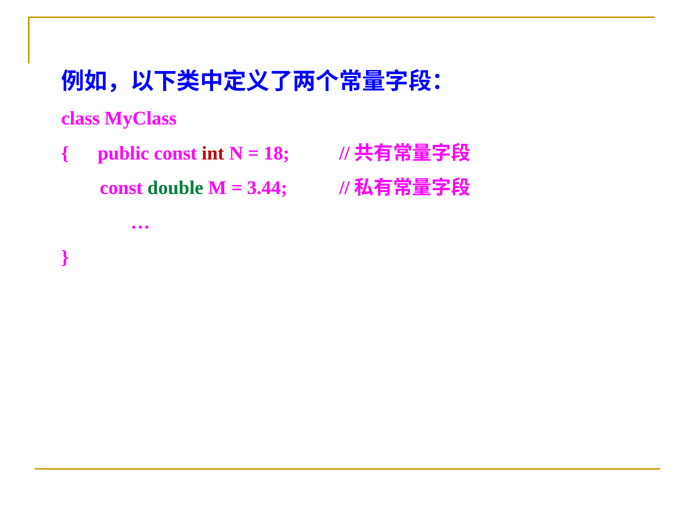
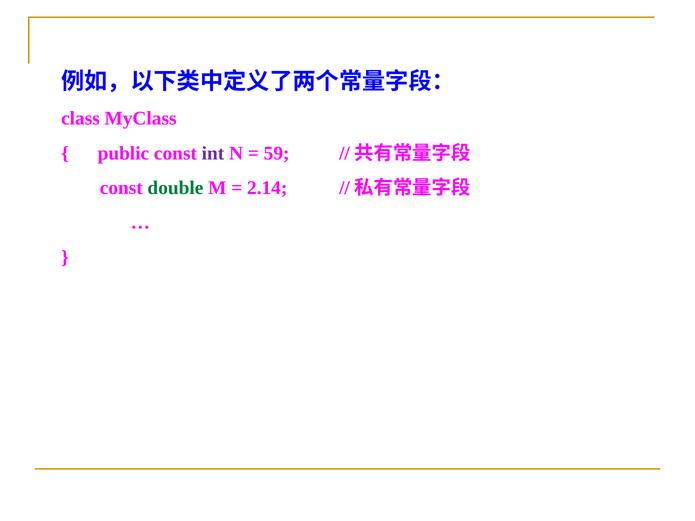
int colour: red -> purple (213, 153)
18: 18 -> 59 (277, 153)
3.44: 3.44 -> 2.14 (267, 188)
